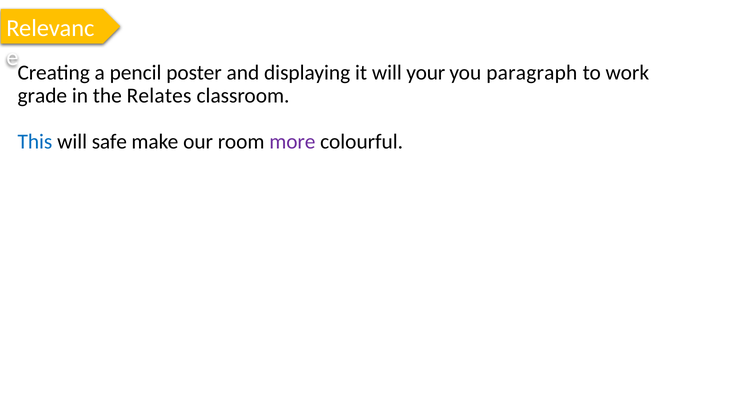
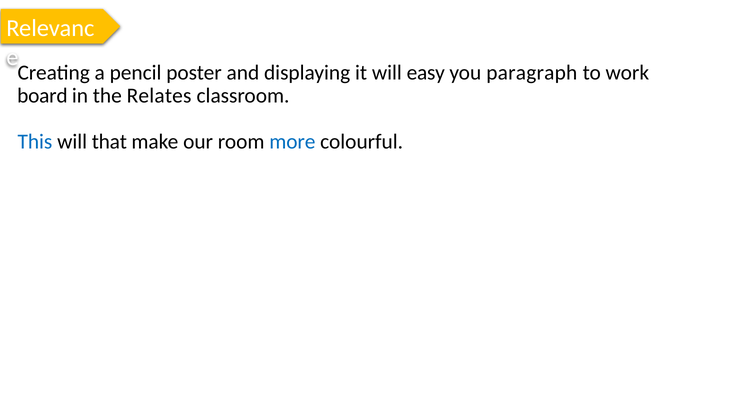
your: your -> easy (426, 73)
grade: grade -> board (42, 96)
safe: safe -> that (109, 142)
more colour: purple -> blue (292, 142)
